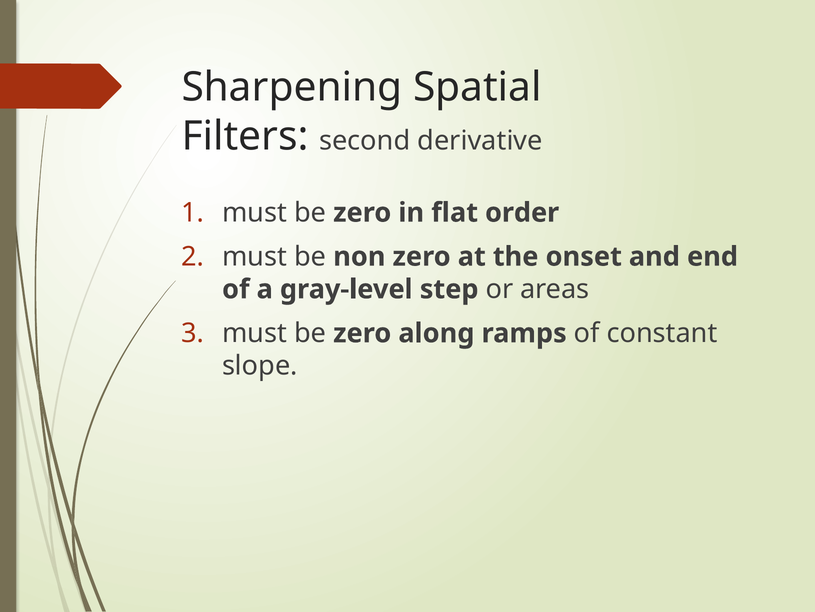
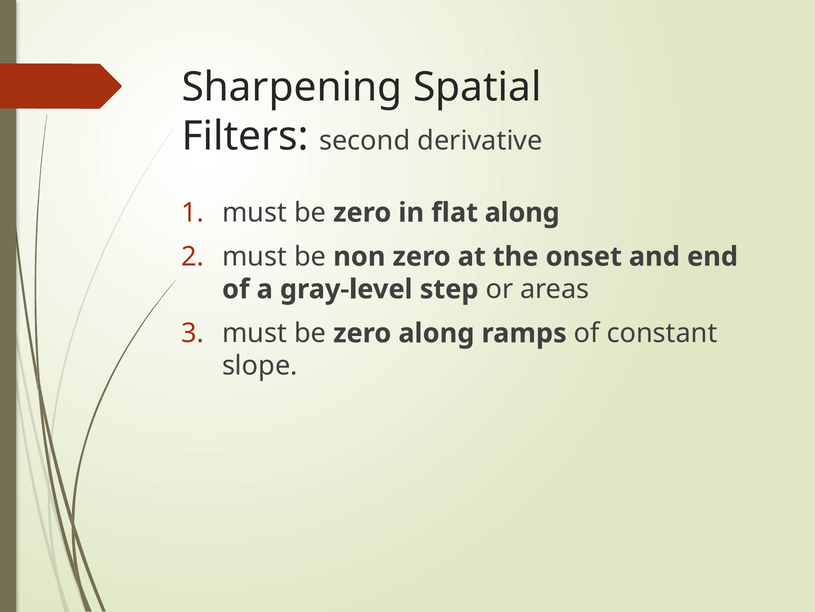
flat order: order -> along (522, 212)
